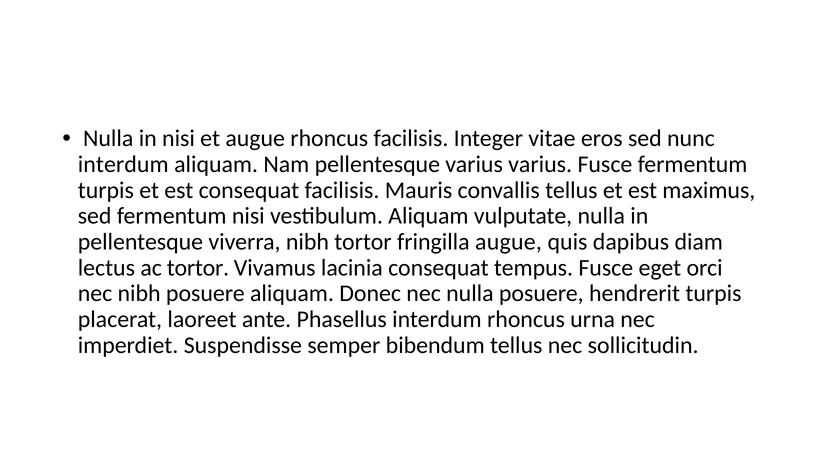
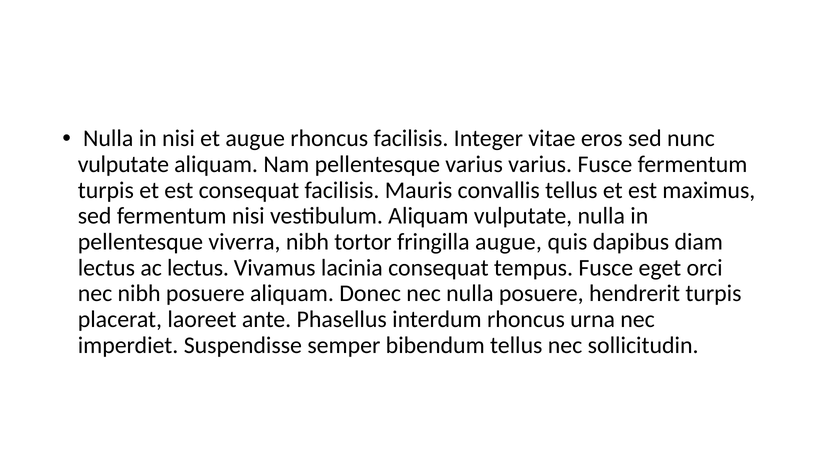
interdum: interdum -> vulputate (123, 164)
ac tortor: tortor -> lectus (198, 267)
